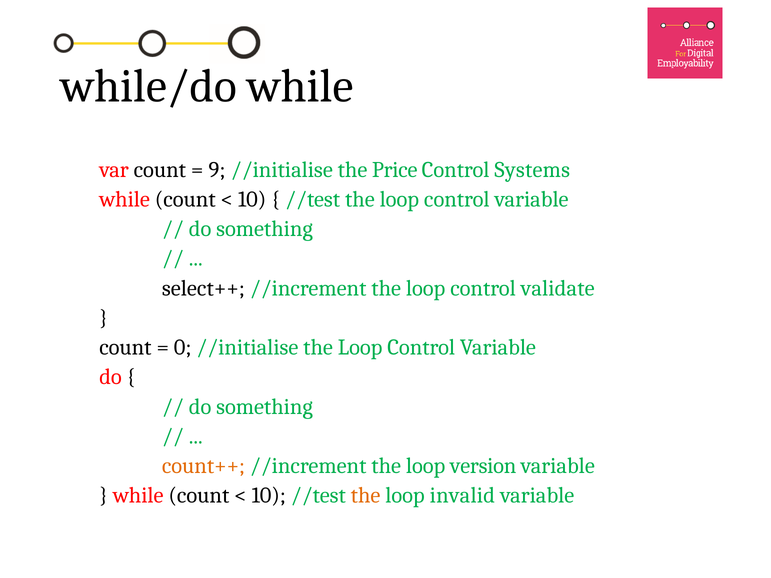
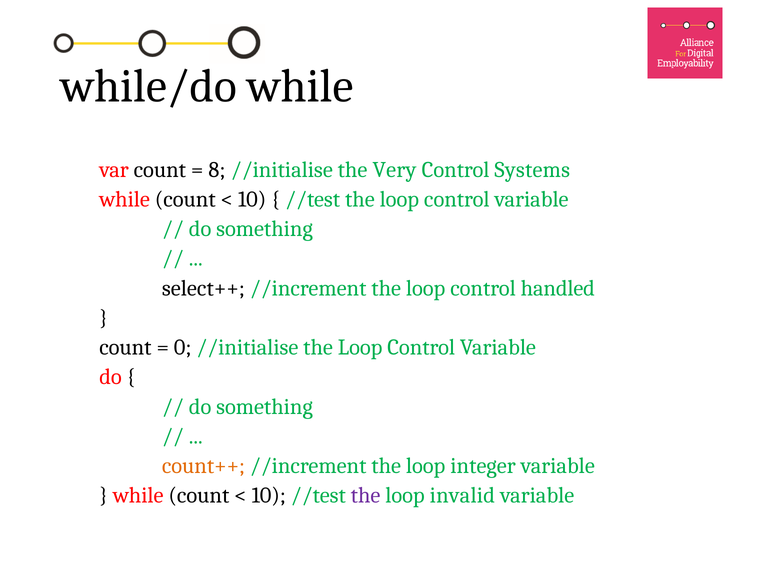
9: 9 -> 8 (217, 170)
Price: Price -> Very (394, 170)
validate: validate -> handled (558, 288)
version: version -> integer (483, 466)
the colour: orange -> purple (366, 496)
